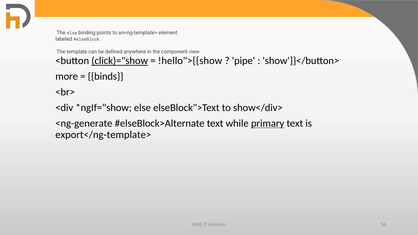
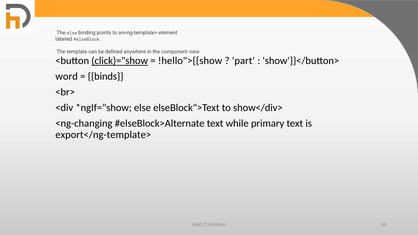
pipe: pipe -> part (243, 61)
more: more -> word (67, 76)
<ng-generate: <ng-generate -> <ng-changing (84, 123)
primary underline: present -> none (268, 123)
